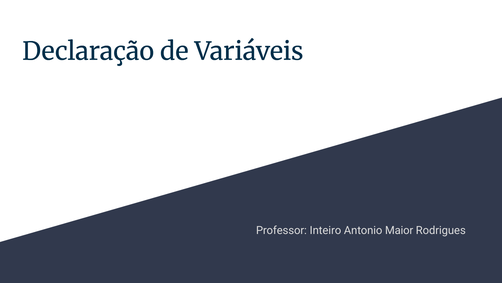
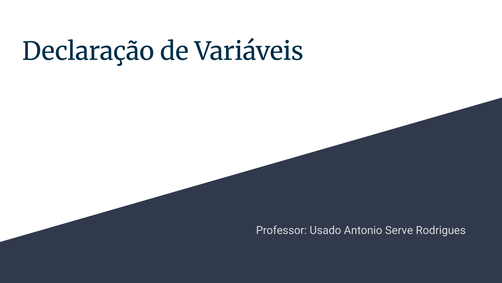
Inteiro: Inteiro -> Usado (325, 230)
Maior: Maior -> Serve (399, 230)
